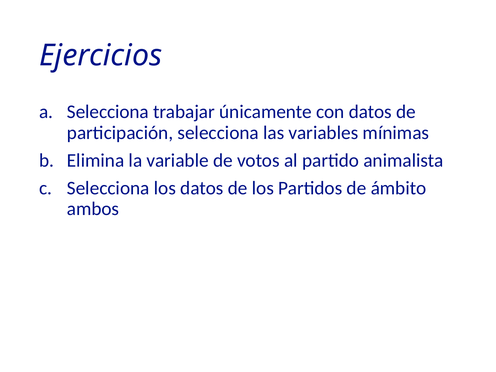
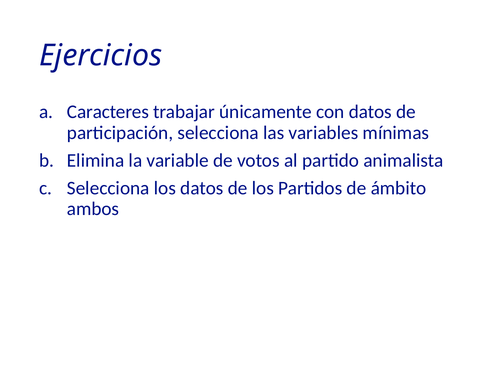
Selecciona: Selecciona -> Caracteres (108, 112)
